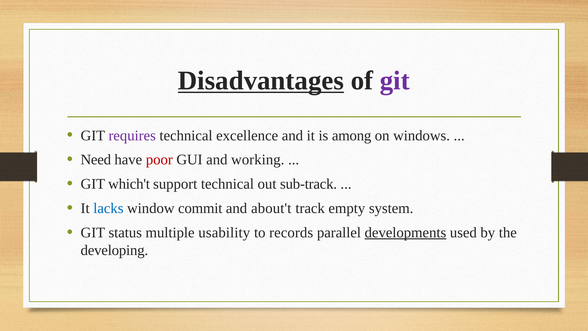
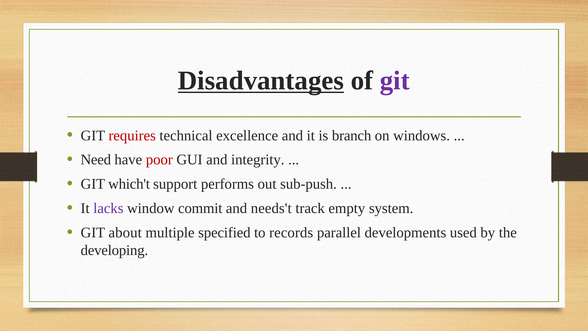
requires colour: purple -> red (132, 135)
among: among -> branch (352, 135)
working: working -> integrity (258, 160)
support technical: technical -> performs (227, 184)
sub-track: sub-track -> sub-push (308, 184)
lacks colour: blue -> purple (108, 208)
about't: about't -> needs't (271, 208)
status: status -> about (125, 232)
usability: usability -> specified (224, 232)
developments underline: present -> none (405, 232)
